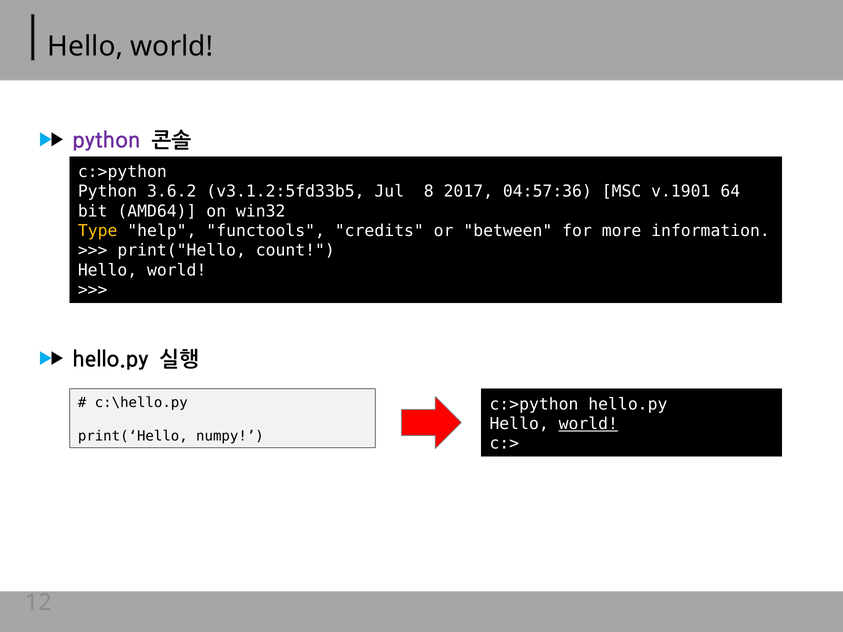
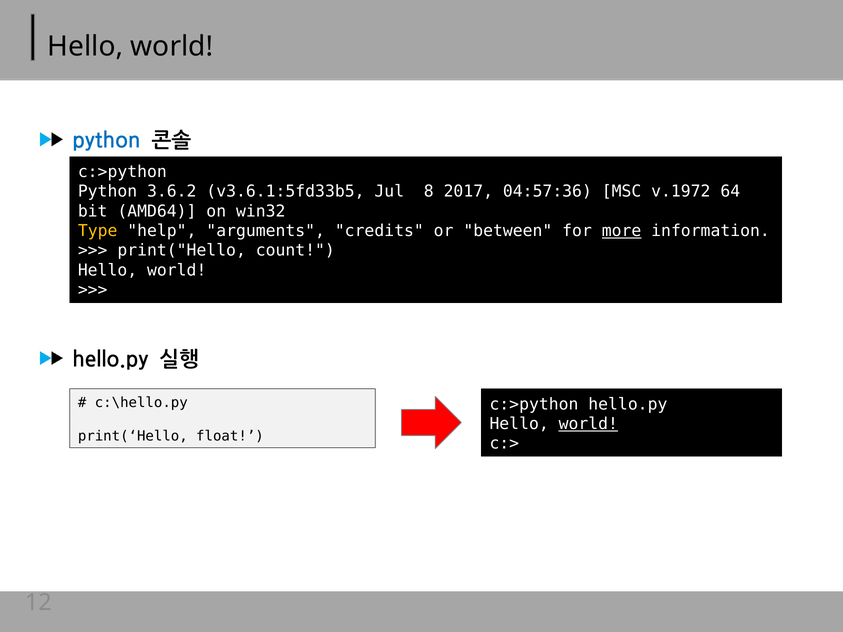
python colour: purple -> blue (106, 141)
v3.1.2:5fd33b5: v3.1.2:5fd33b5 -> v3.6.1:5fd33b5 (285, 192)
v.1901: v.1901 -> v.1972 (681, 192)
functools: functools -> arguments (266, 231)
more underline: none -> present (622, 231)
numpy: numpy -> float (230, 436)
